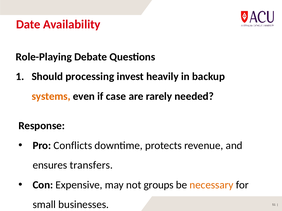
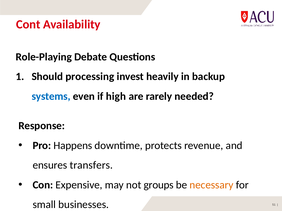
Date: Date -> Cont (28, 24)
systems colour: orange -> blue (51, 97)
case: case -> high (116, 97)
Conflicts: Conflicts -> Happens (73, 146)
